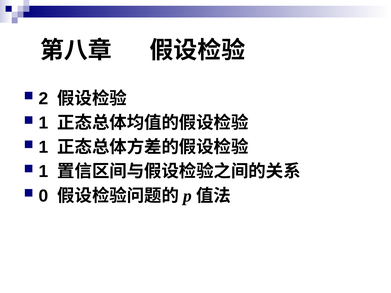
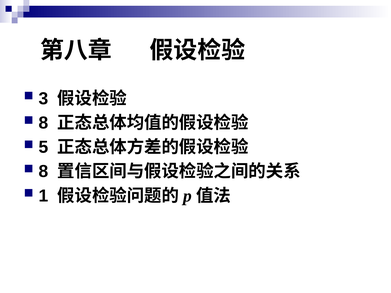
2: 2 -> 3 (43, 99)
1: 1 -> 8 (43, 123)
1: 1 -> 5 (43, 147)
1: 1 -> 8 (43, 172)
0: 0 -> 1 (43, 196)
